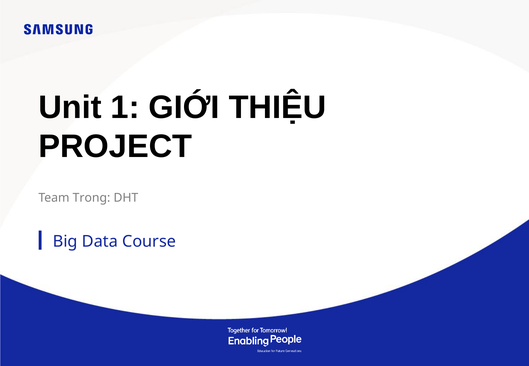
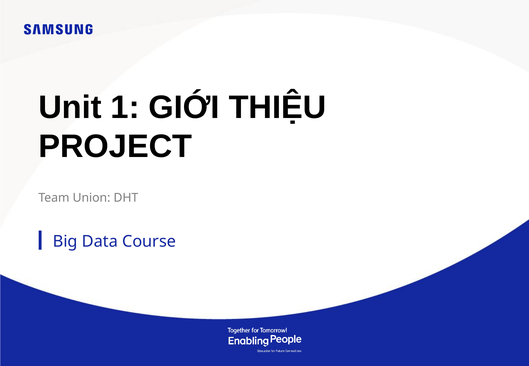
Trong: Trong -> Union (92, 198)
